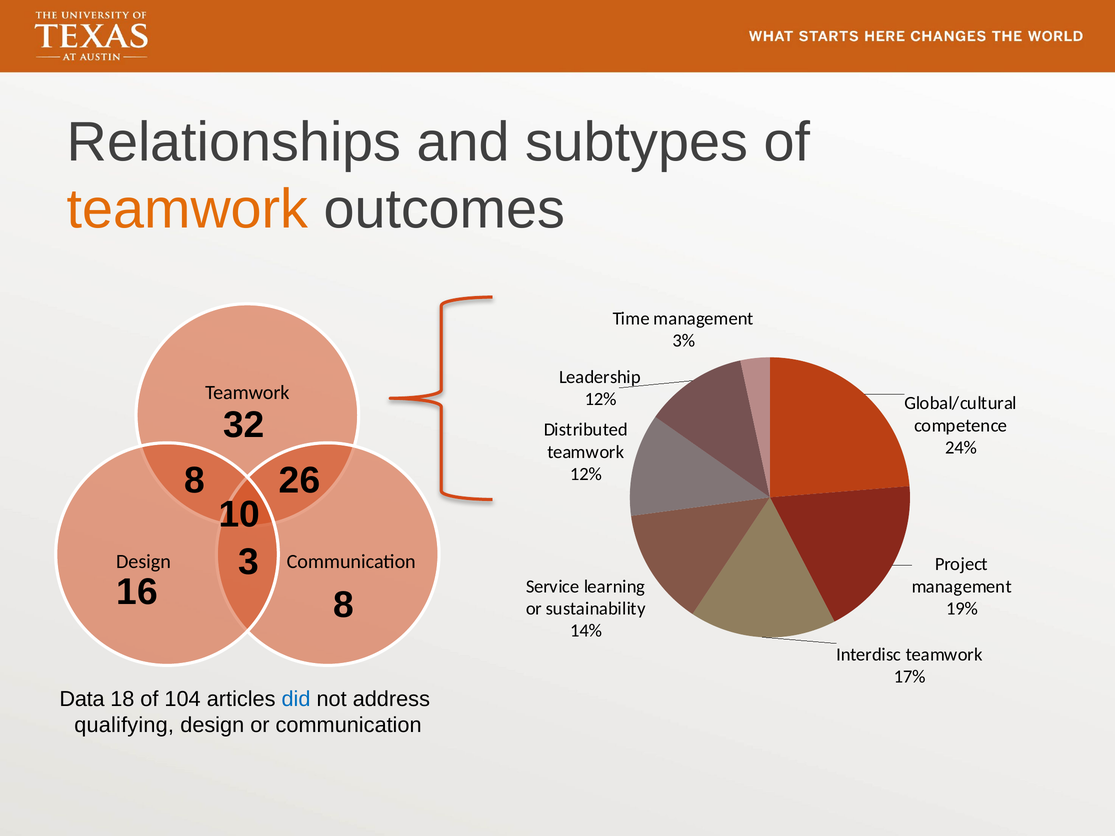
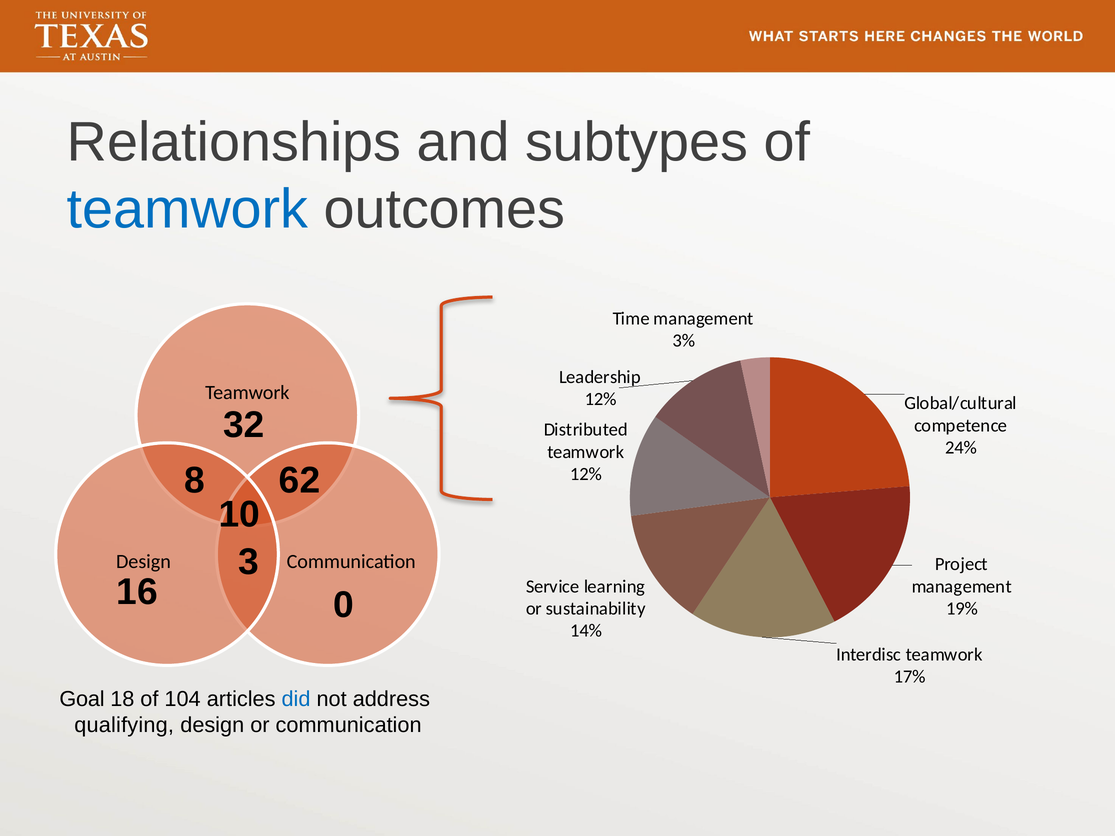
teamwork colour: orange -> blue (188, 209)
26: 26 -> 62 (300, 481)
16 8: 8 -> 0 (343, 605)
Data: Data -> Goal (82, 700)
